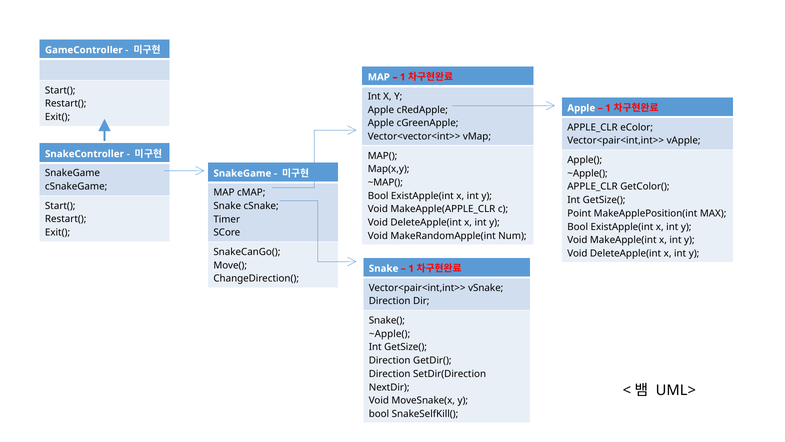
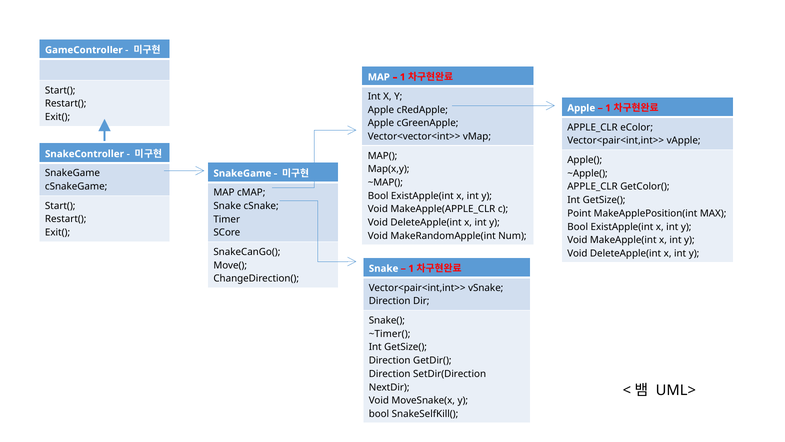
~Apple(: ~Apple( -> ~Timer( (390, 334)
